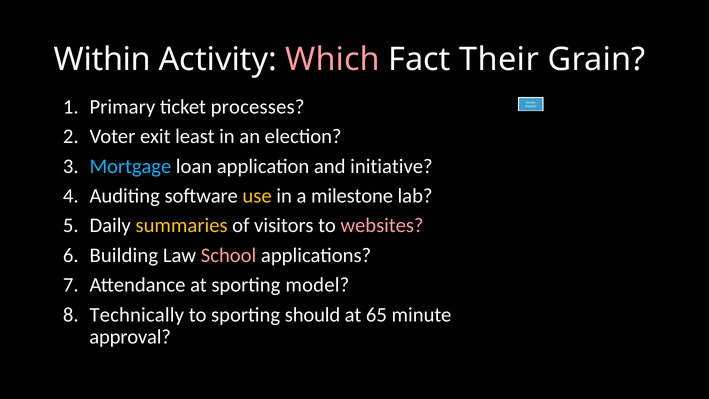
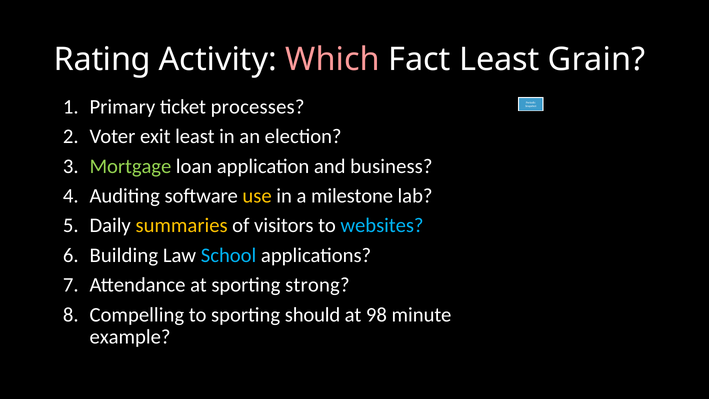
Within: Within -> Rating (102, 60)
Fact Their: Their -> Least (499, 60)
Mortgage colour: light blue -> light green (130, 166)
initiative: initiative -> business (391, 166)
websites colour: pink -> light blue (382, 225)
School colour: pink -> light blue (229, 255)
model: model -> strong (317, 285)
Technically: Technically -> Compelling (137, 315)
65: 65 -> 98 (376, 315)
approval: approval -> example (130, 337)
